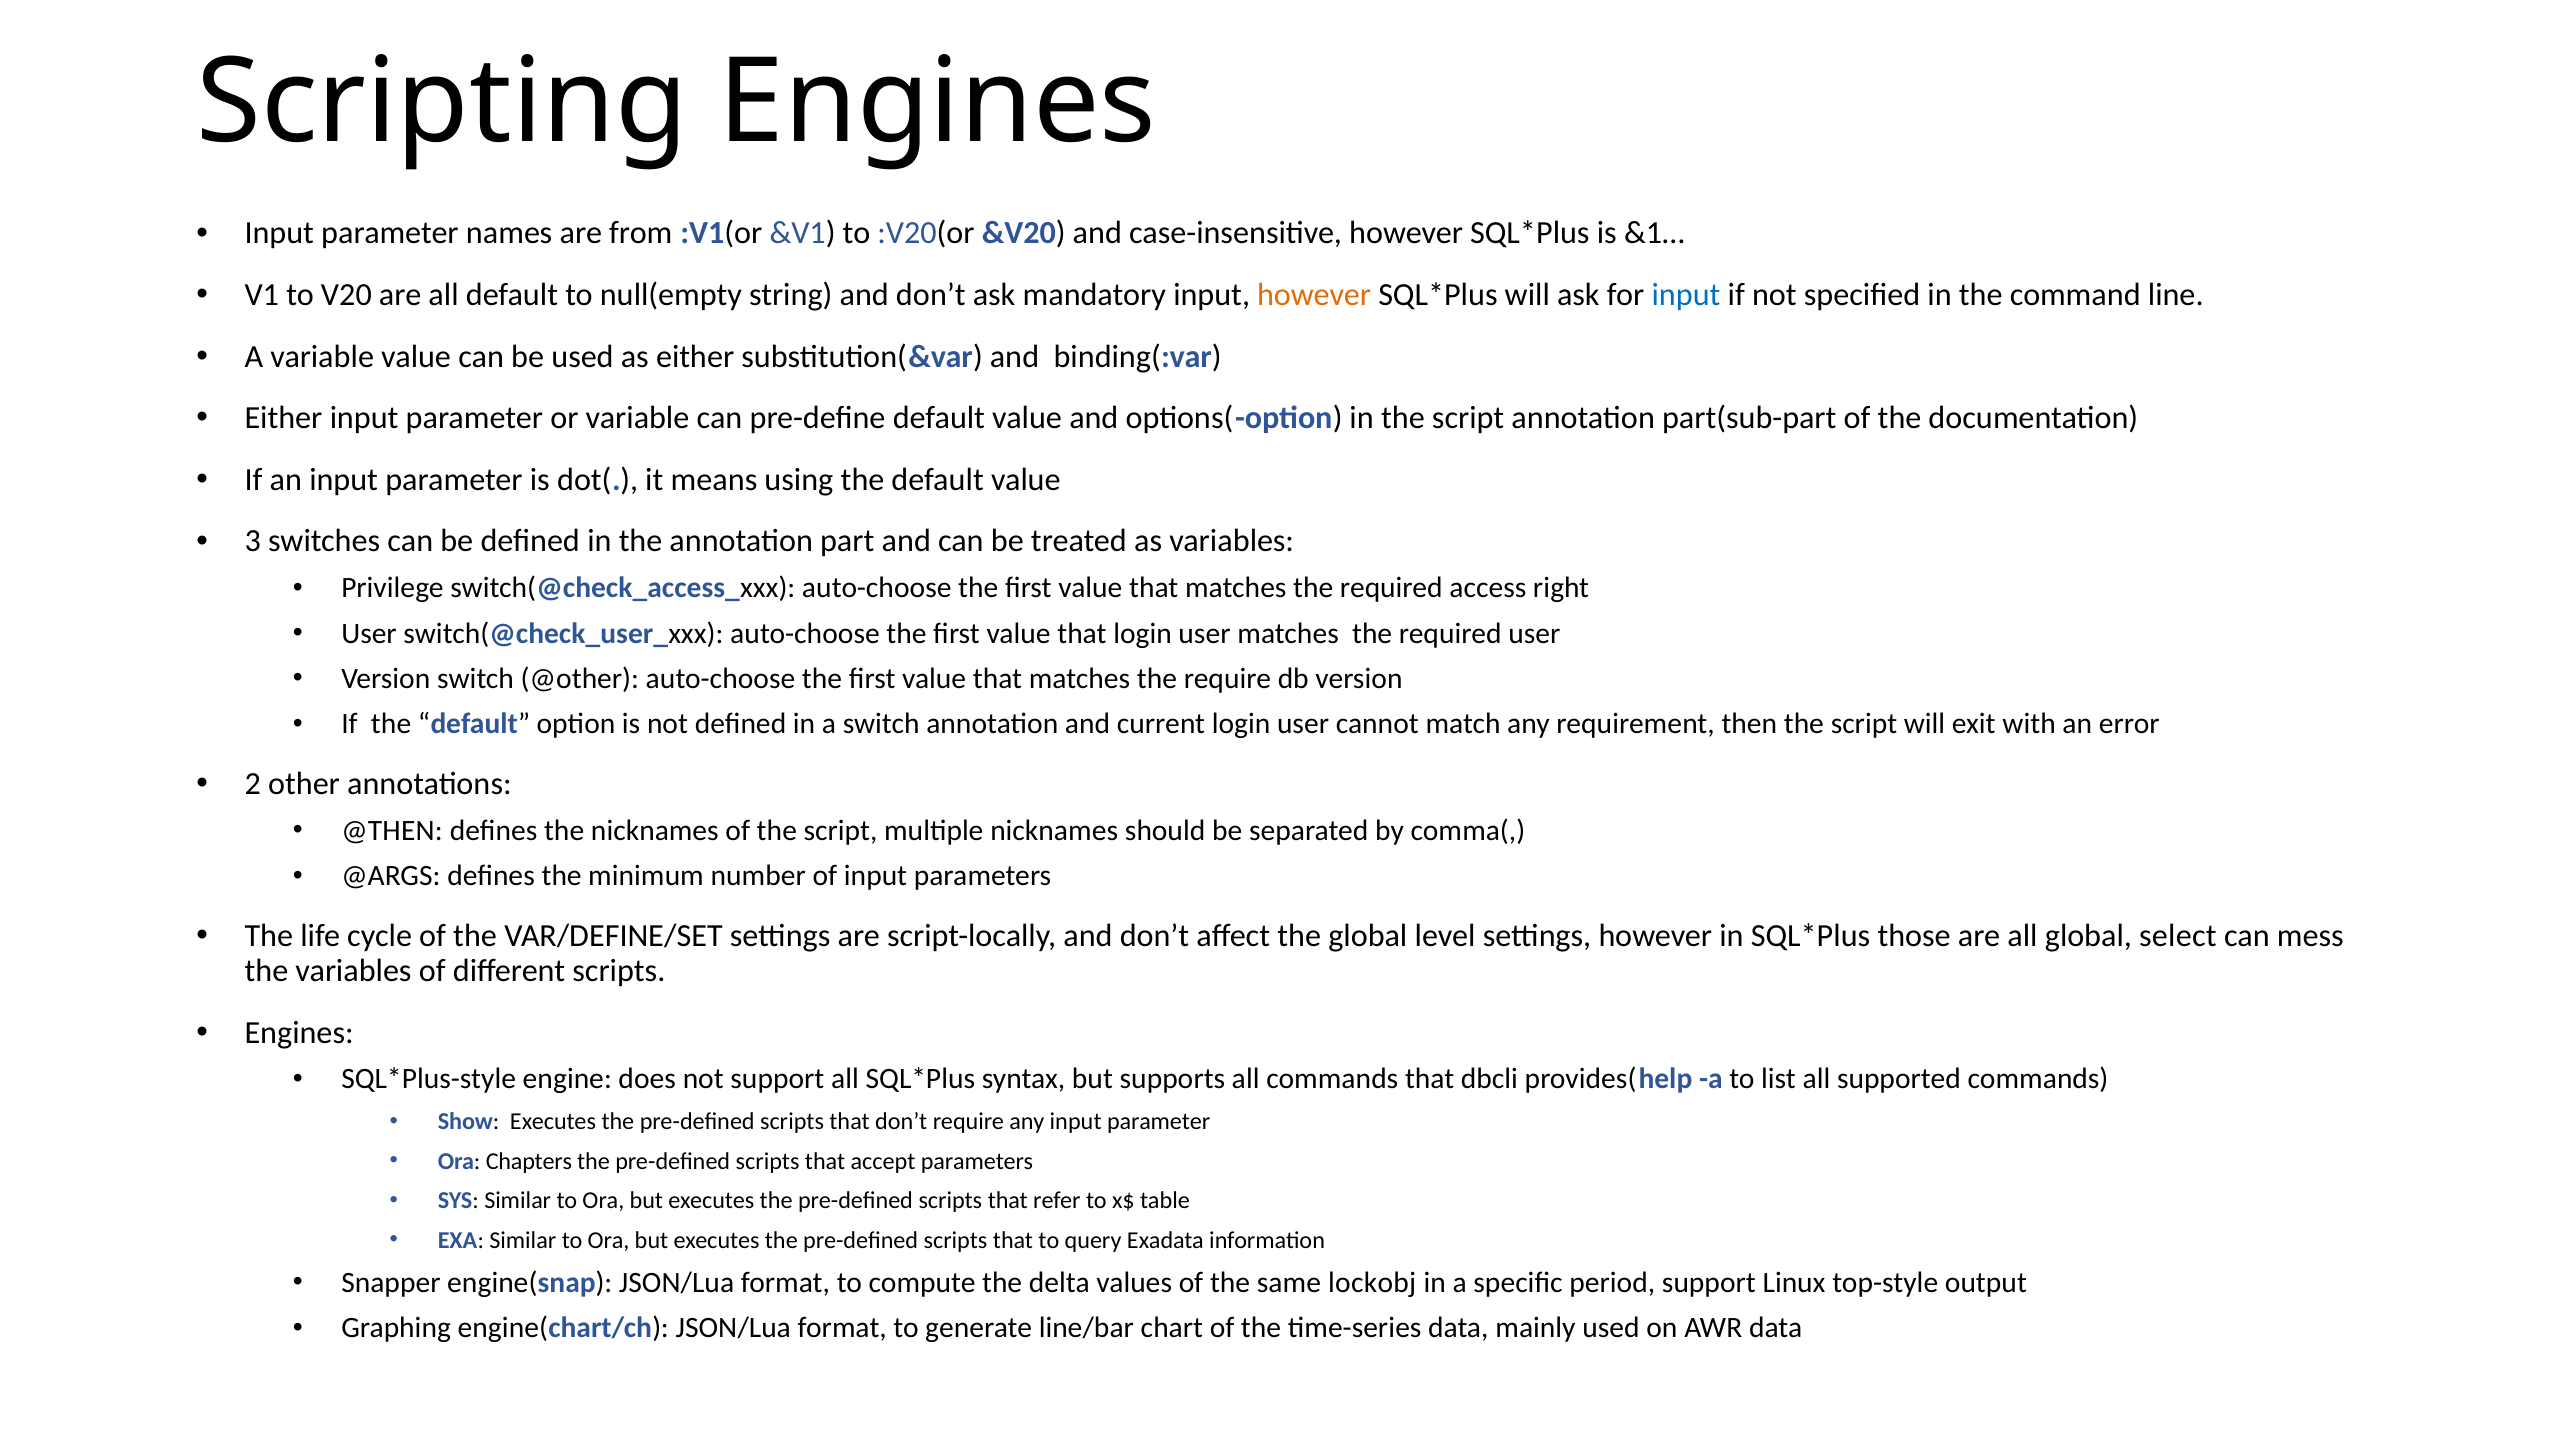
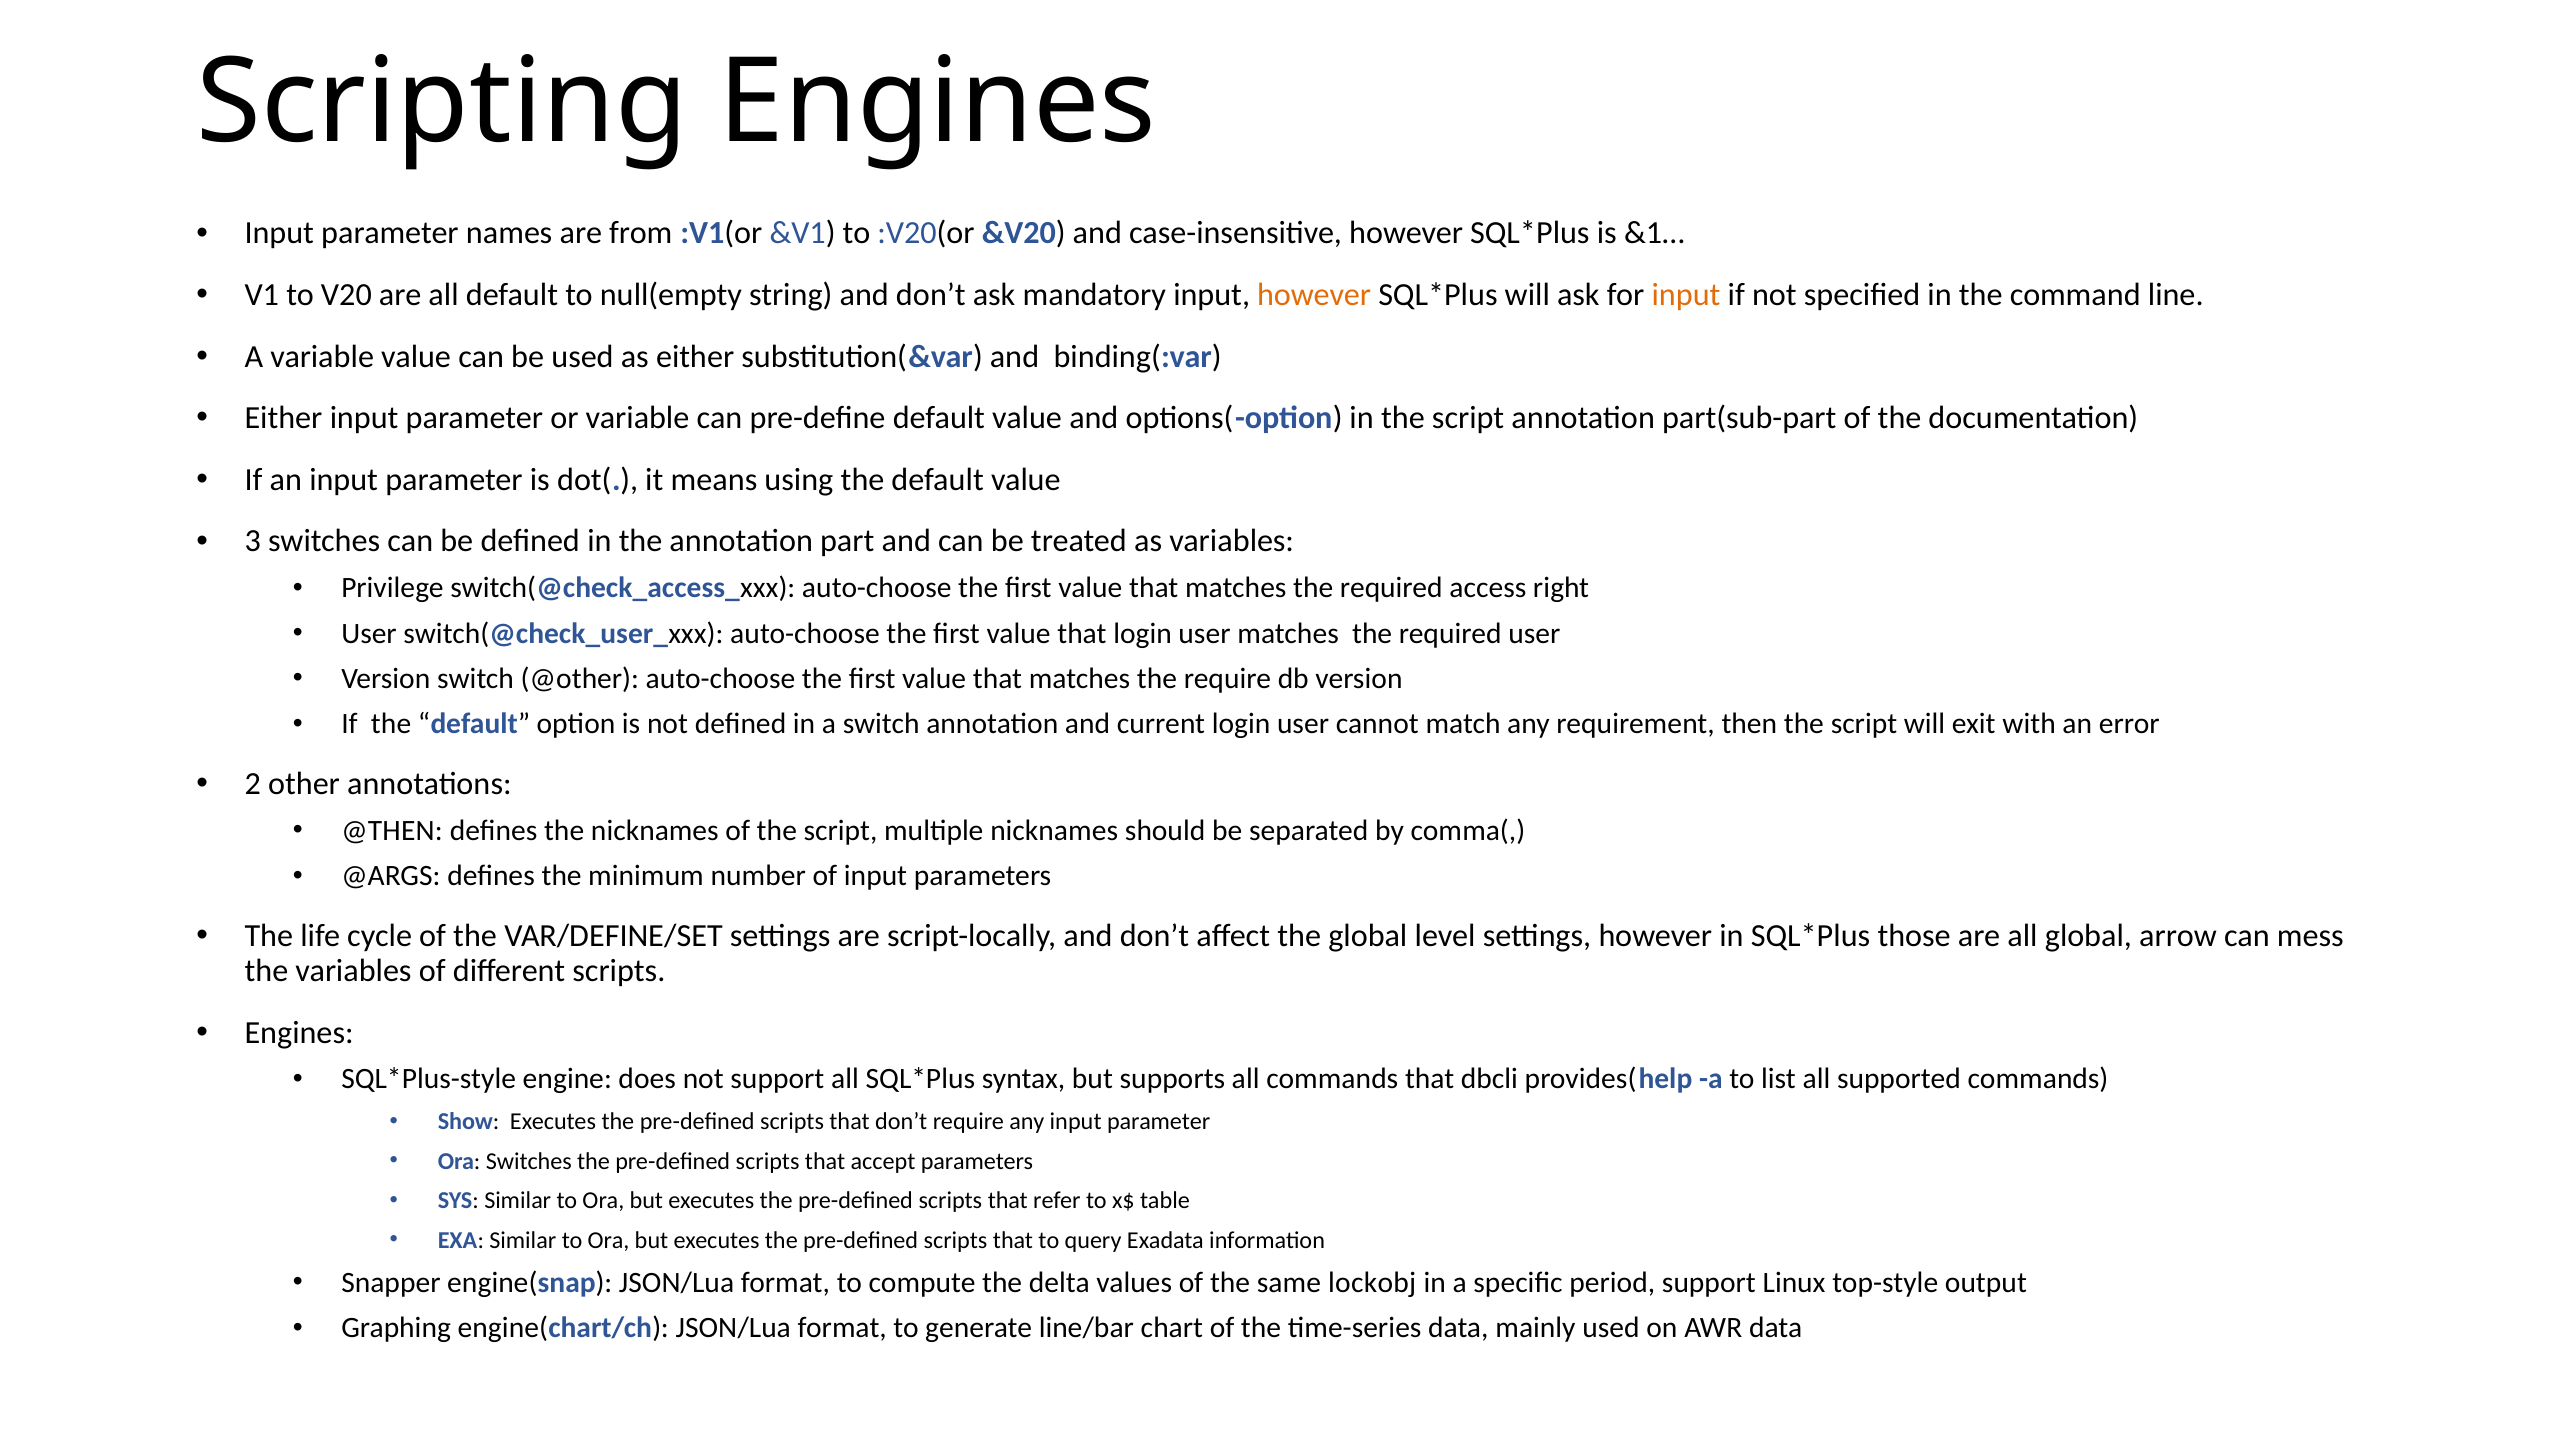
input colour: blue -> orange (1686, 295)
select: select -> arrow (2178, 936)
Ora Chapters: Chapters -> Switches (529, 1161)
